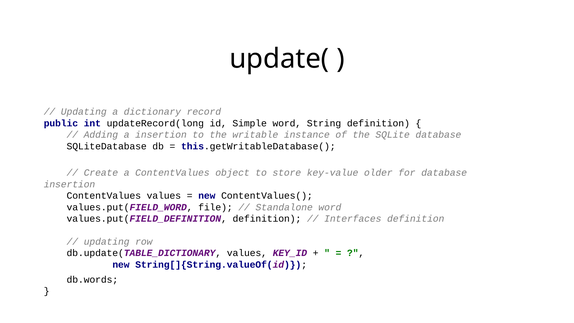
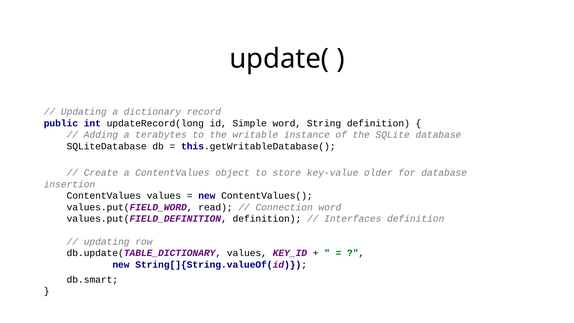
a insertion: insertion -> terabytes (161, 135)
file: file -> read (215, 207)
Standalone: Standalone -> Connection (284, 207)
db.words: db.words -> db.smart (92, 280)
